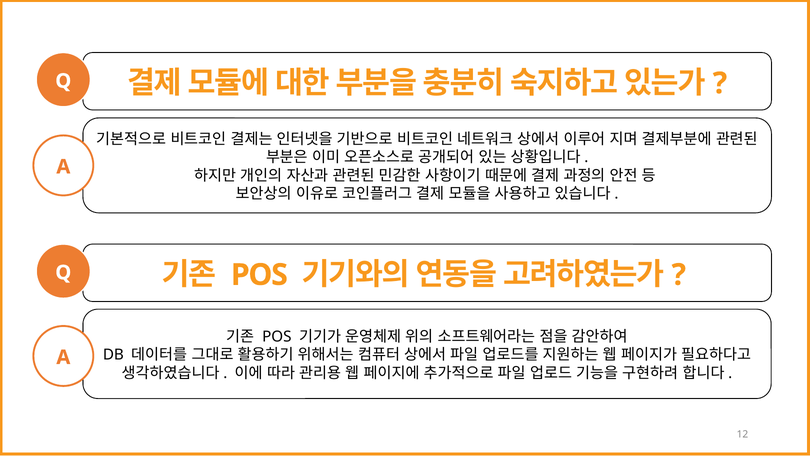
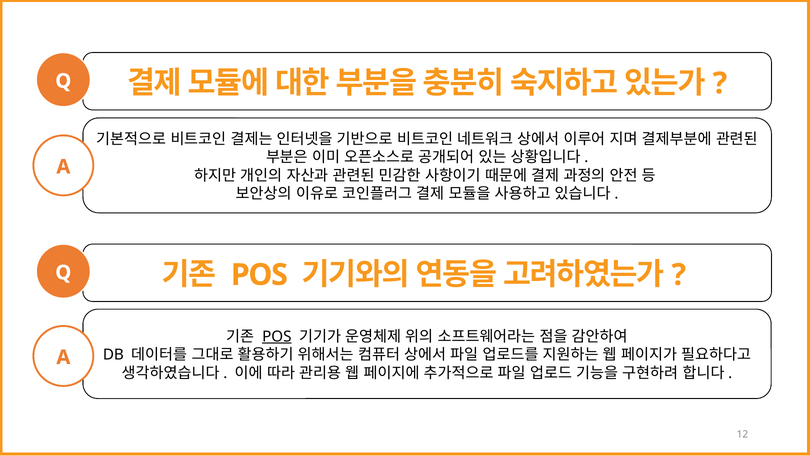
POS underline: none -> present (277, 336)
